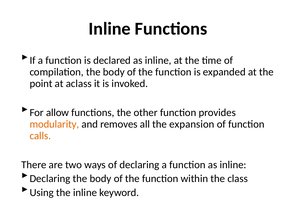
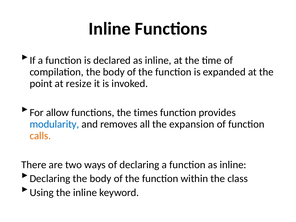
aclass: aclass -> resize (79, 84)
other: other -> times (146, 113)
modularity colour: orange -> blue (54, 124)
